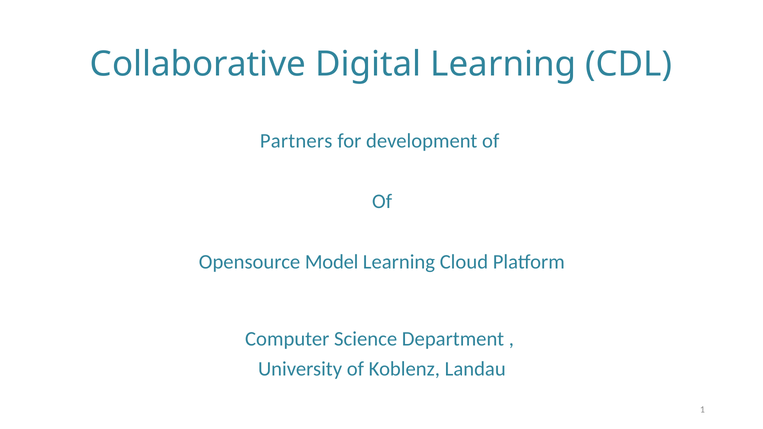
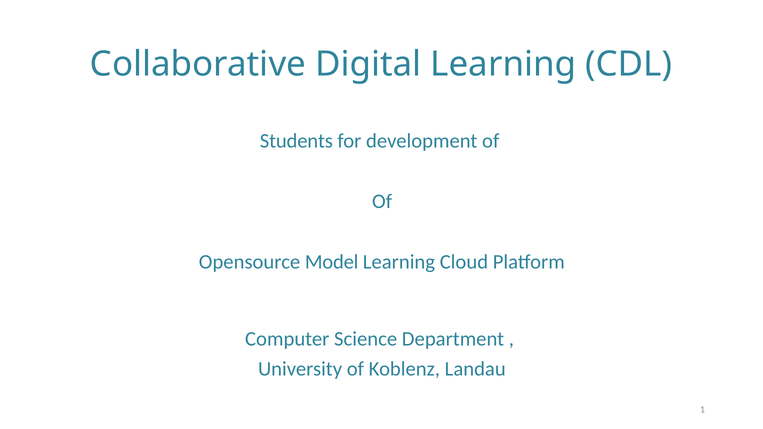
Partners: Partners -> Students (296, 141)
